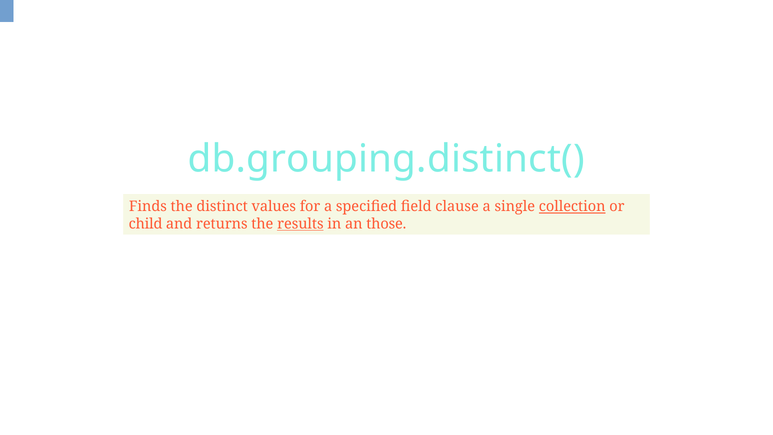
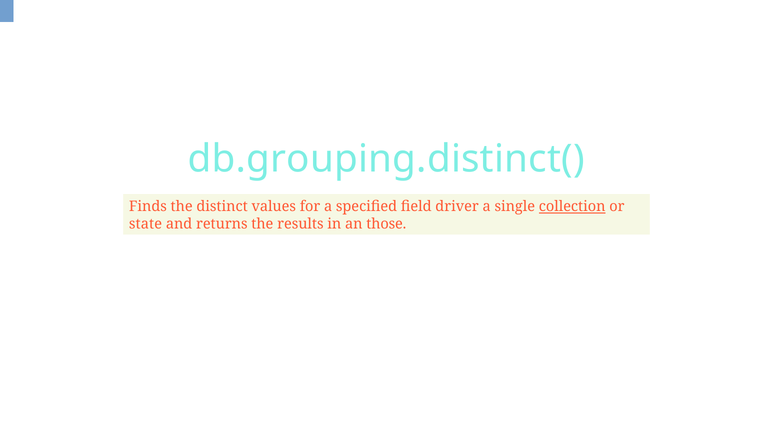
clause: clause -> driver (457, 207)
child: child -> state (145, 224)
results underline: present -> none (300, 224)
